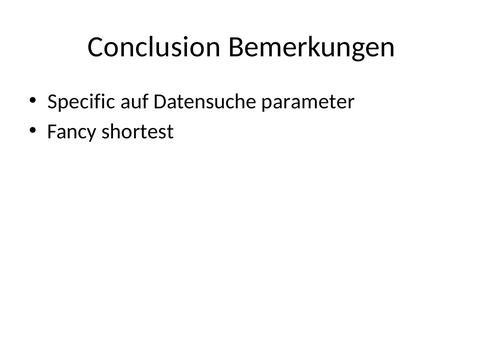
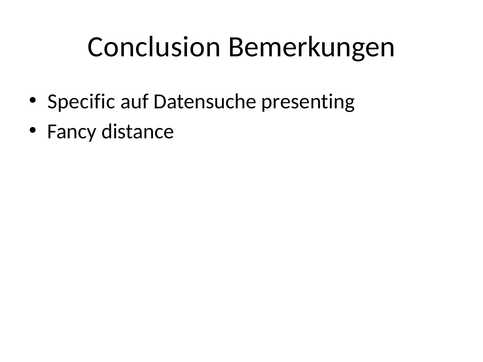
parameter: parameter -> presenting (308, 101)
shortest: shortest -> distance (138, 131)
